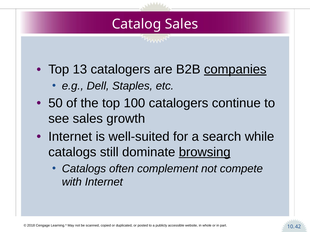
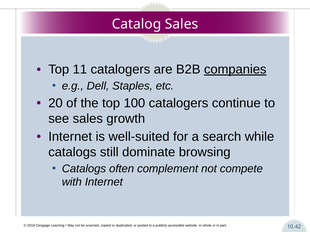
13: 13 -> 11 (80, 70)
50: 50 -> 20 (55, 103)
browsing underline: present -> none (205, 152)
